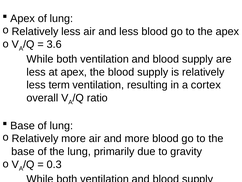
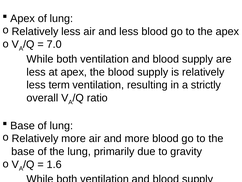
3.6: 3.6 -> 7.0 (54, 44)
cortex: cortex -> strictly (206, 85)
0.3: 0.3 -> 1.6 (54, 164)
